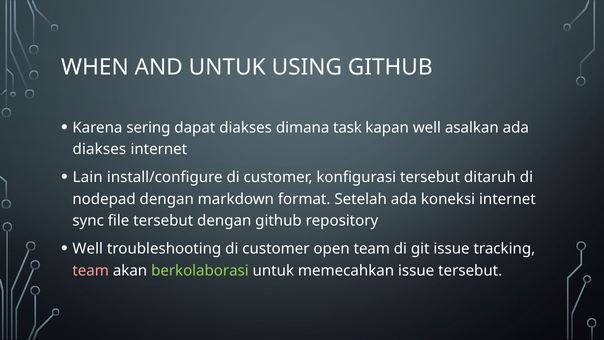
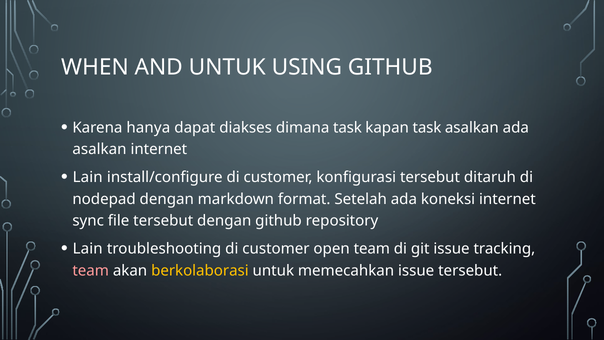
sering: sering -> hanya (148, 127)
kapan well: well -> task (427, 127)
diakses: diakses -> asalkan (99, 149)
Well: Well -> Lain (88, 249)
berkolaborasi colour: light green -> yellow (200, 270)
